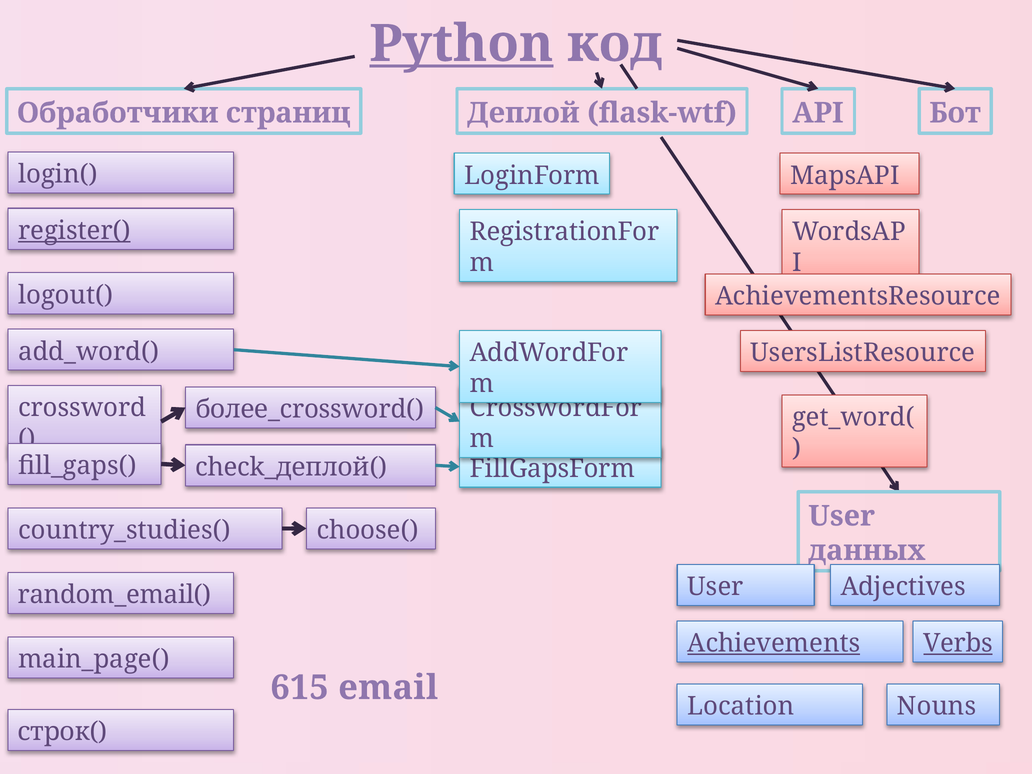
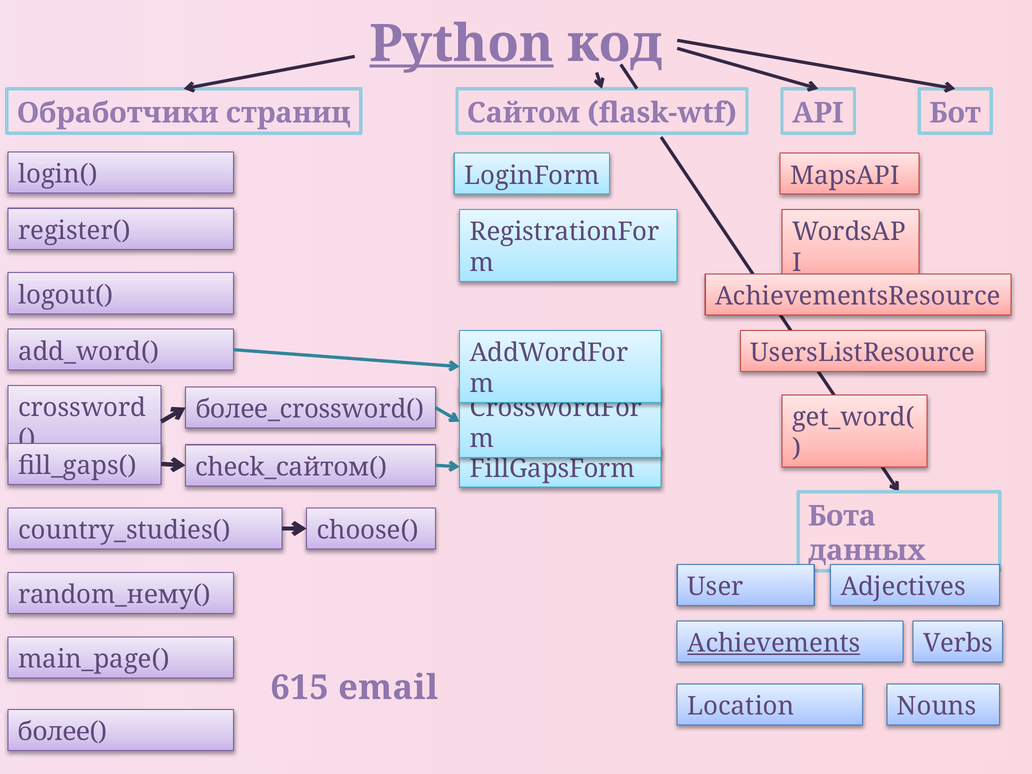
Деплой: Деплой -> Сайтом (523, 113)
register( underline: present -> none (74, 231)
check_деплой(: check_деплой( -> check_сайтом( (291, 467)
User: User -> Бота (842, 516)
random_email(: random_email( -> random_нему( (115, 595)
Verbs underline: present -> none (958, 643)
строк(: строк( -> более( (63, 732)
